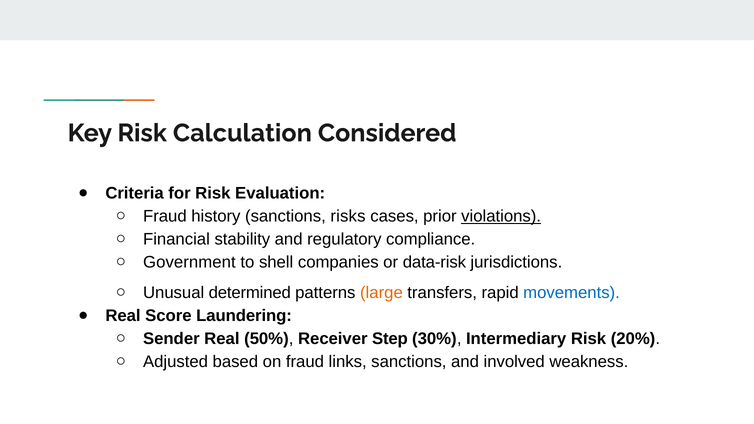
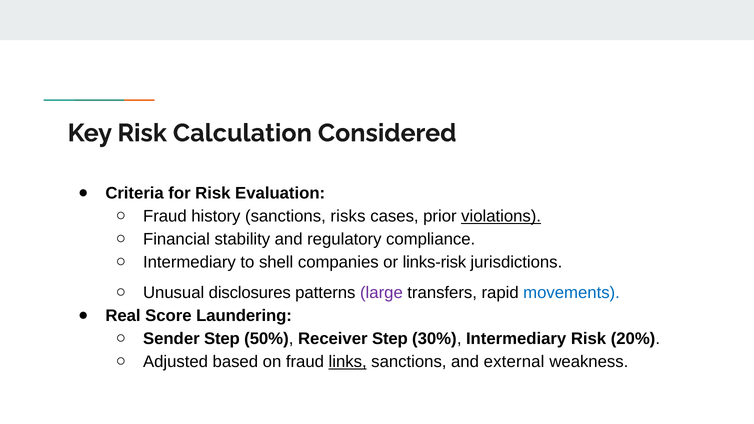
Government: Government -> Intermediary (189, 262)
data-risk: data-risk -> links-risk (434, 262)
determined: determined -> disclosures (250, 293)
large colour: orange -> purple (381, 293)
Sender Real: Real -> Step (222, 339)
links underline: none -> present (348, 362)
involved: involved -> external (514, 362)
